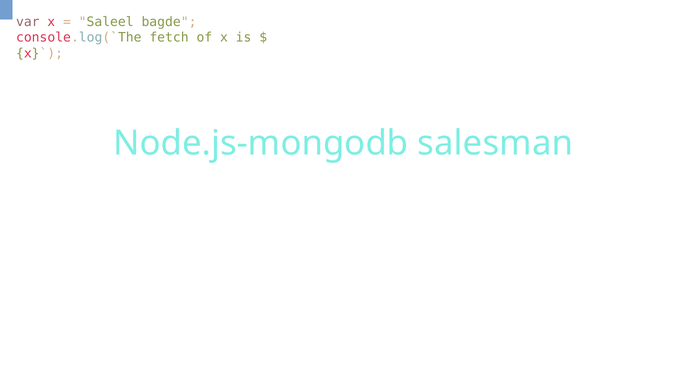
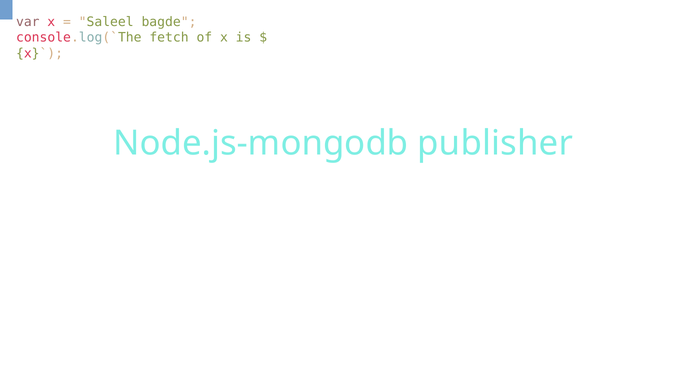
salesman: salesman -> publisher (495, 143)
